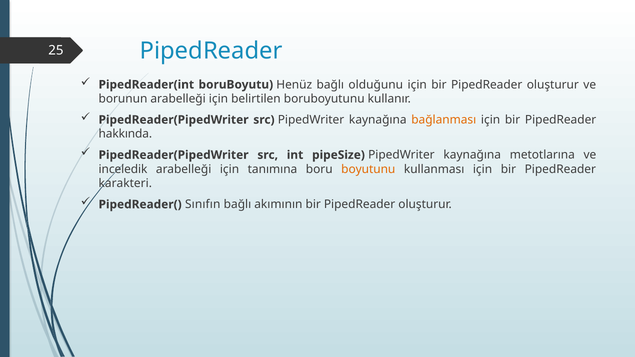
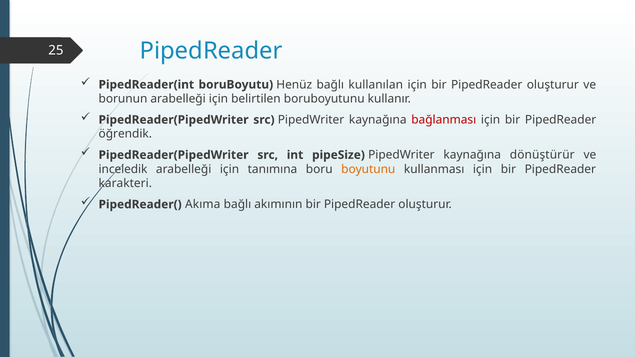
olduğunu: olduğunu -> kullanılan (376, 85)
bağlanması colour: orange -> red (444, 120)
hakkında: hakkında -> öğrendik (125, 134)
metotlarına: metotlarına -> dönüştürür (542, 155)
Sınıfın: Sınıfın -> Akıma (203, 204)
